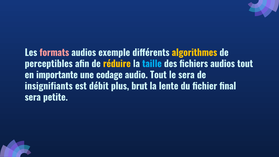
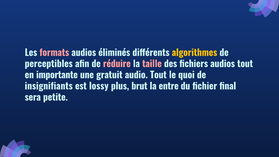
exemple: exemple -> éliminés (114, 53)
réduire colour: yellow -> pink (117, 64)
taille colour: light blue -> pink (152, 64)
codage: codage -> gratuit (109, 75)
le sera: sera -> quoi (186, 75)
débit: débit -> lossy (99, 86)
lente: lente -> entre (169, 86)
